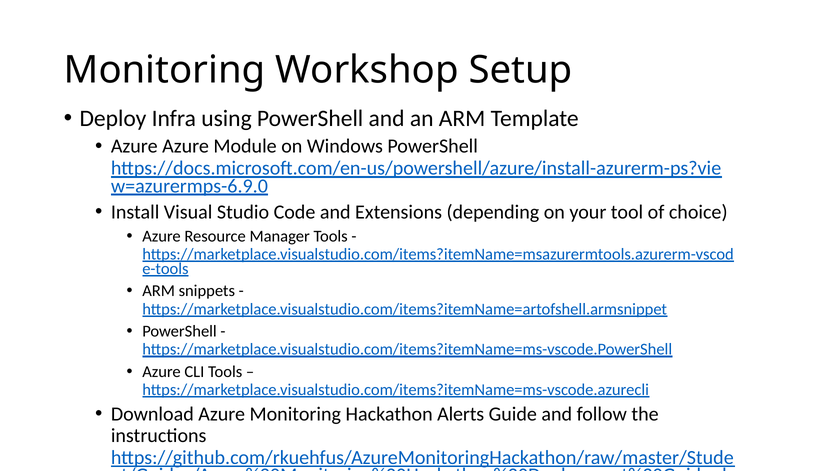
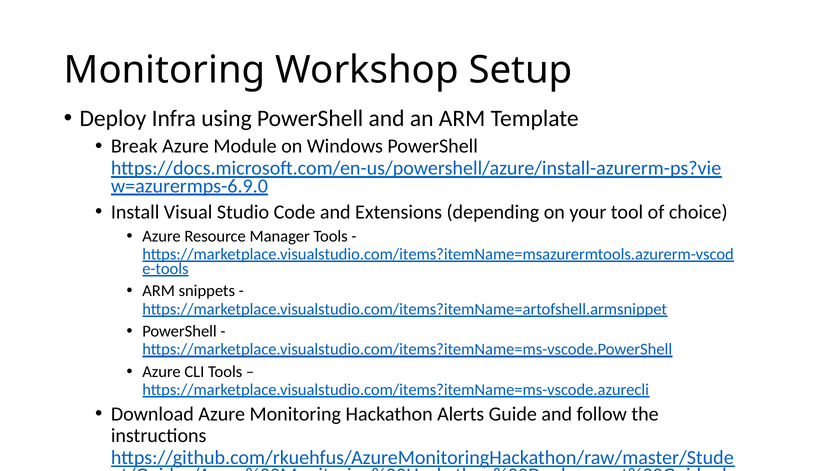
Azure: Azure -> Break (134, 146)
